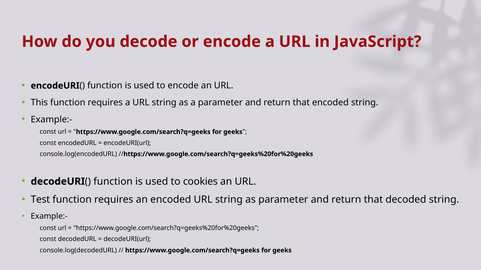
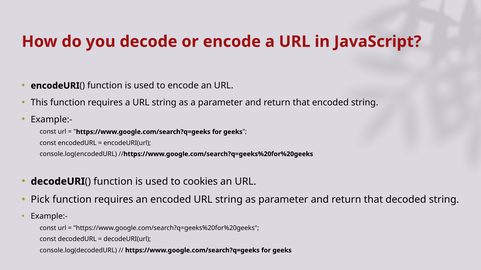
Test: Test -> Pick (40, 200)
